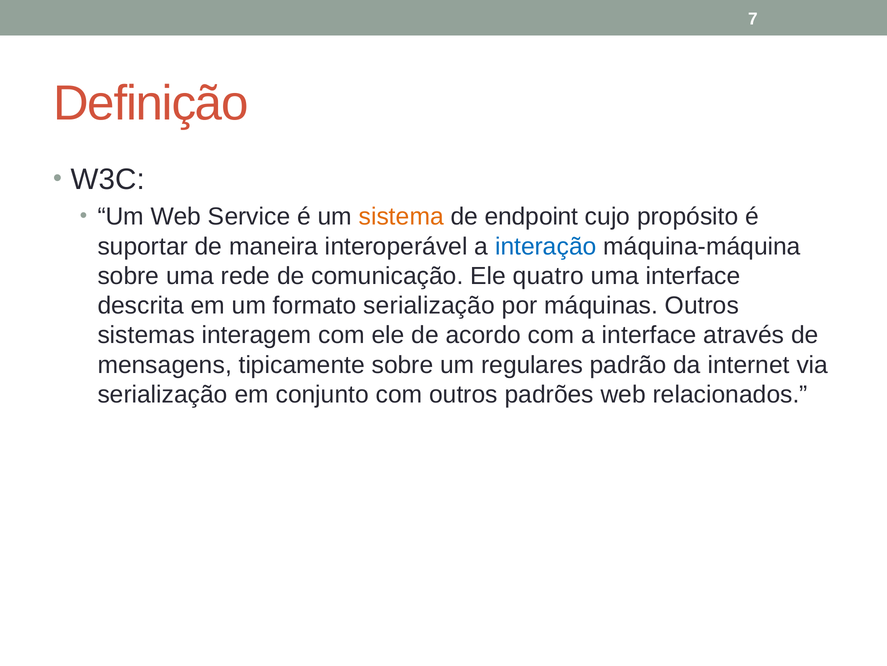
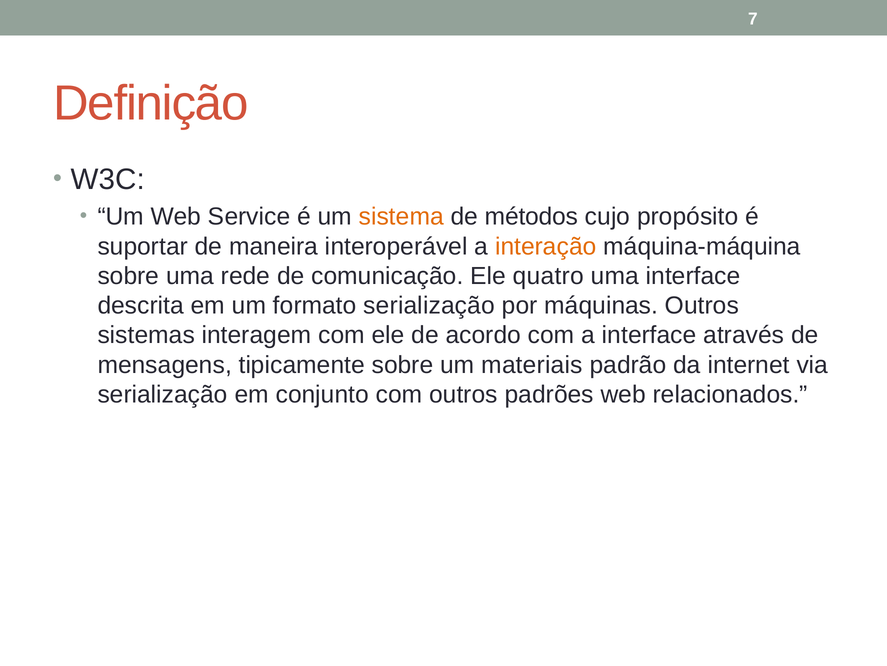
endpoint: endpoint -> métodos (532, 217)
interação colour: blue -> orange (546, 246)
regulares: regulares -> materiais (532, 364)
